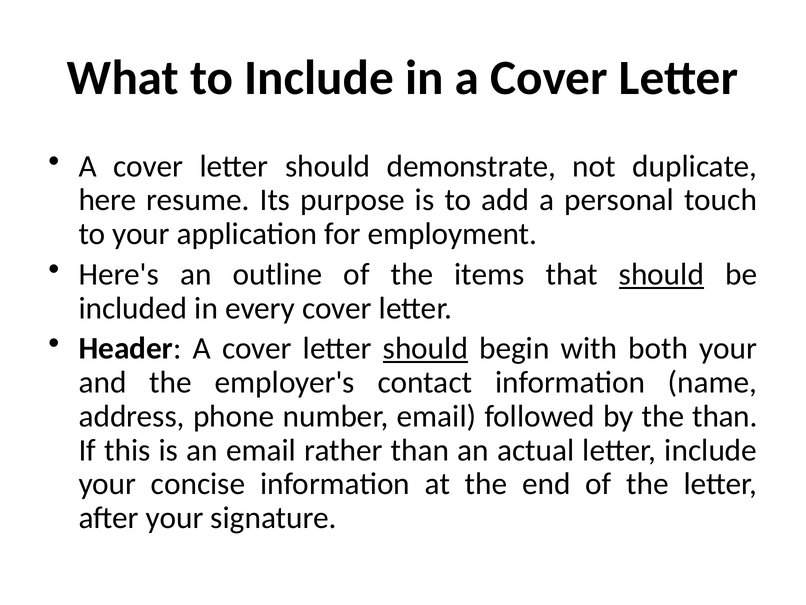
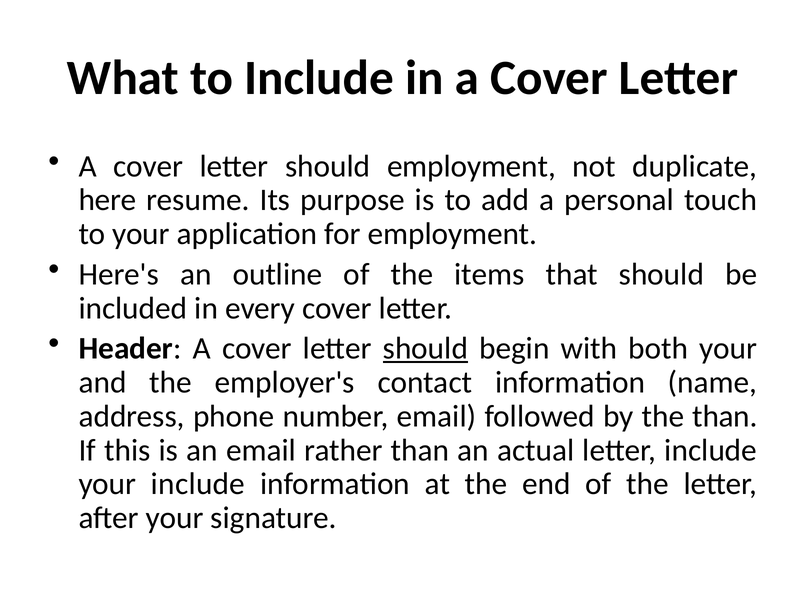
should demonstrate: demonstrate -> employment (471, 166)
should underline: present -> none (661, 274)
your concise: concise -> include (198, 484)
